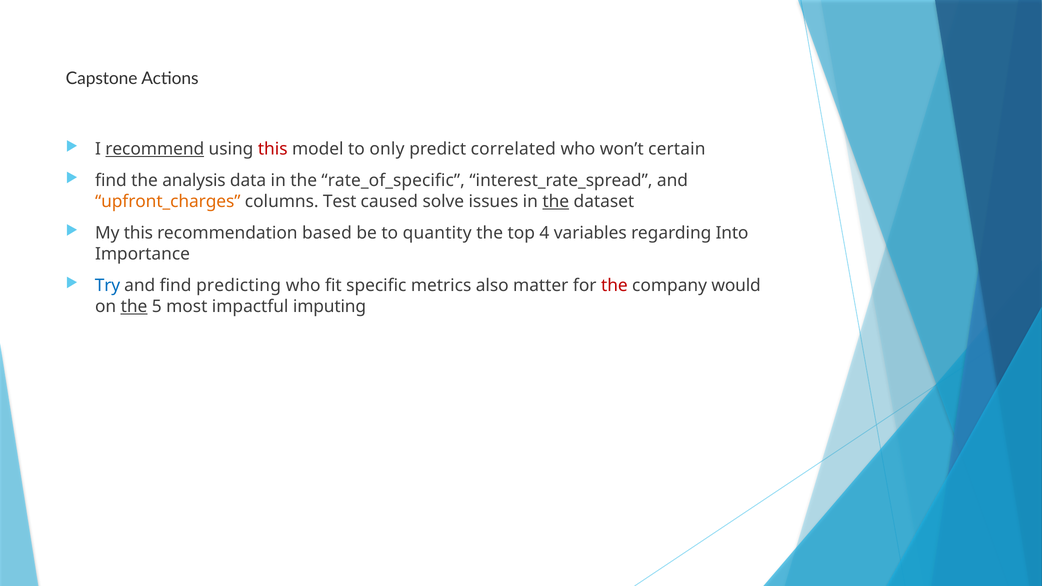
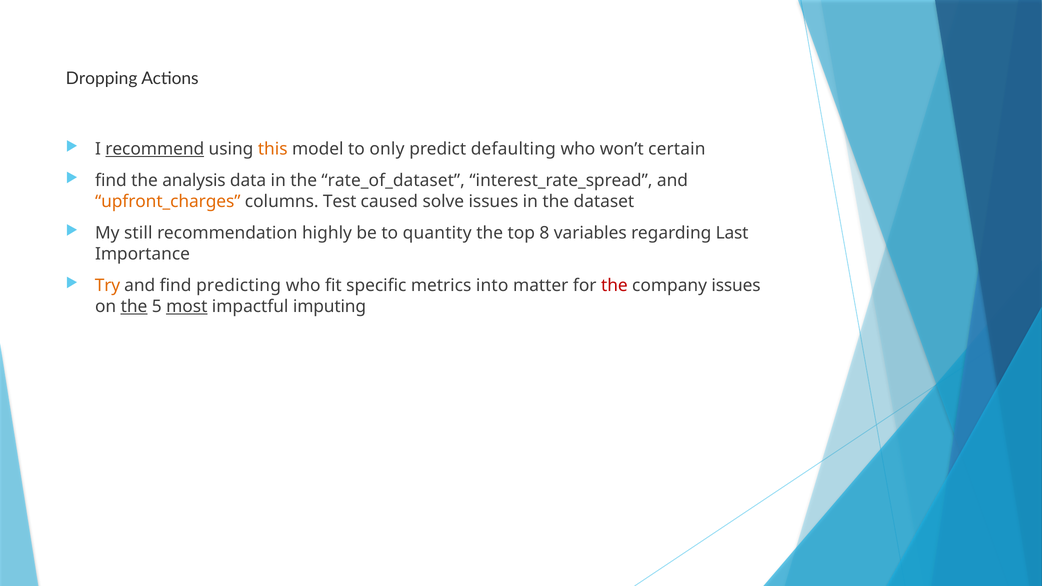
Capstone: Capstone -> Dropping (102, 79)
this colour: red -> orange (273, 149)
correlated: correlated -> defaulting (513, 149)
rate_of_specific: rate_of_specific -> rate_of_dataset (393, 181)
the underline: present -> none (556, 202)
My this: this -> still (138, 233)
based: based -> highly (327, 233)
4: 4 -> 8 (544, 233)
Into: Into -> Last (732, 233)
Try colour: blue -> orange (107, 286)
also: also -> into (492, 286)
company would: would -> issues (736, 286)
most underline: none -> present (187, 307)
